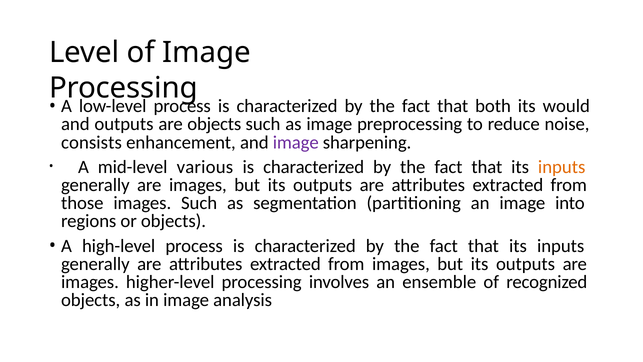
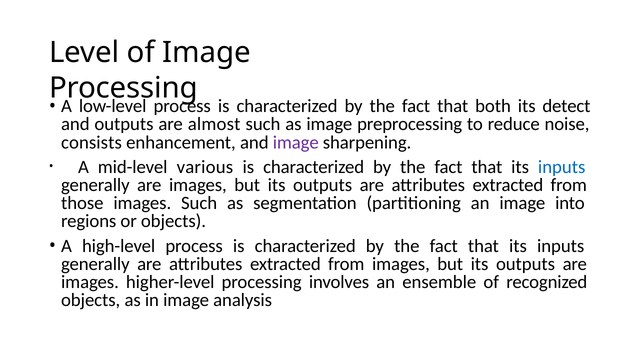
would: would -> detect (566, 106)
are objects: objects -> almost (214, 124)
inputs colour: orange -> blue (562, 167)
